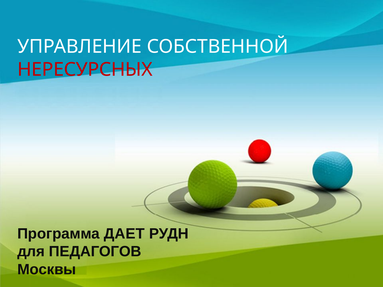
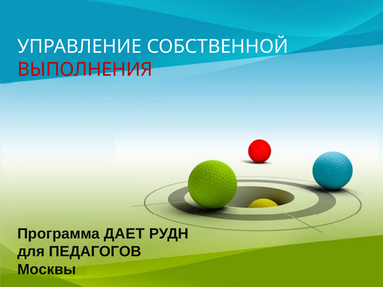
НЕРЕСУРСНЫХ: НЕРЕСУРСНЫХ -> ВЫПОЛНЕНИЯ (85, 70)
